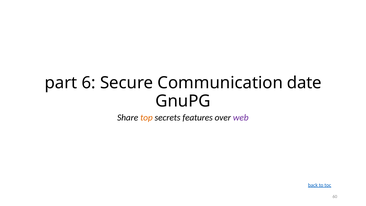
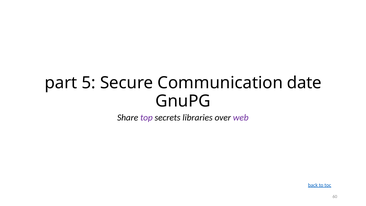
6: 6 -> 5 (89, 83)
top colour: orange -> purple (146, 117)
features: features -> libraries (198, 117)
